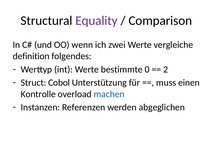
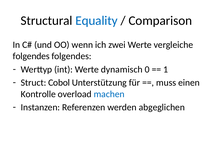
Equality colour: purple -> blue (97, 21)
definition: definition -> folgendes (31, 56)
bestimmte: bestimmte -> dynamisch (122, 69)
2: 2 -> 1 (166, 69)
